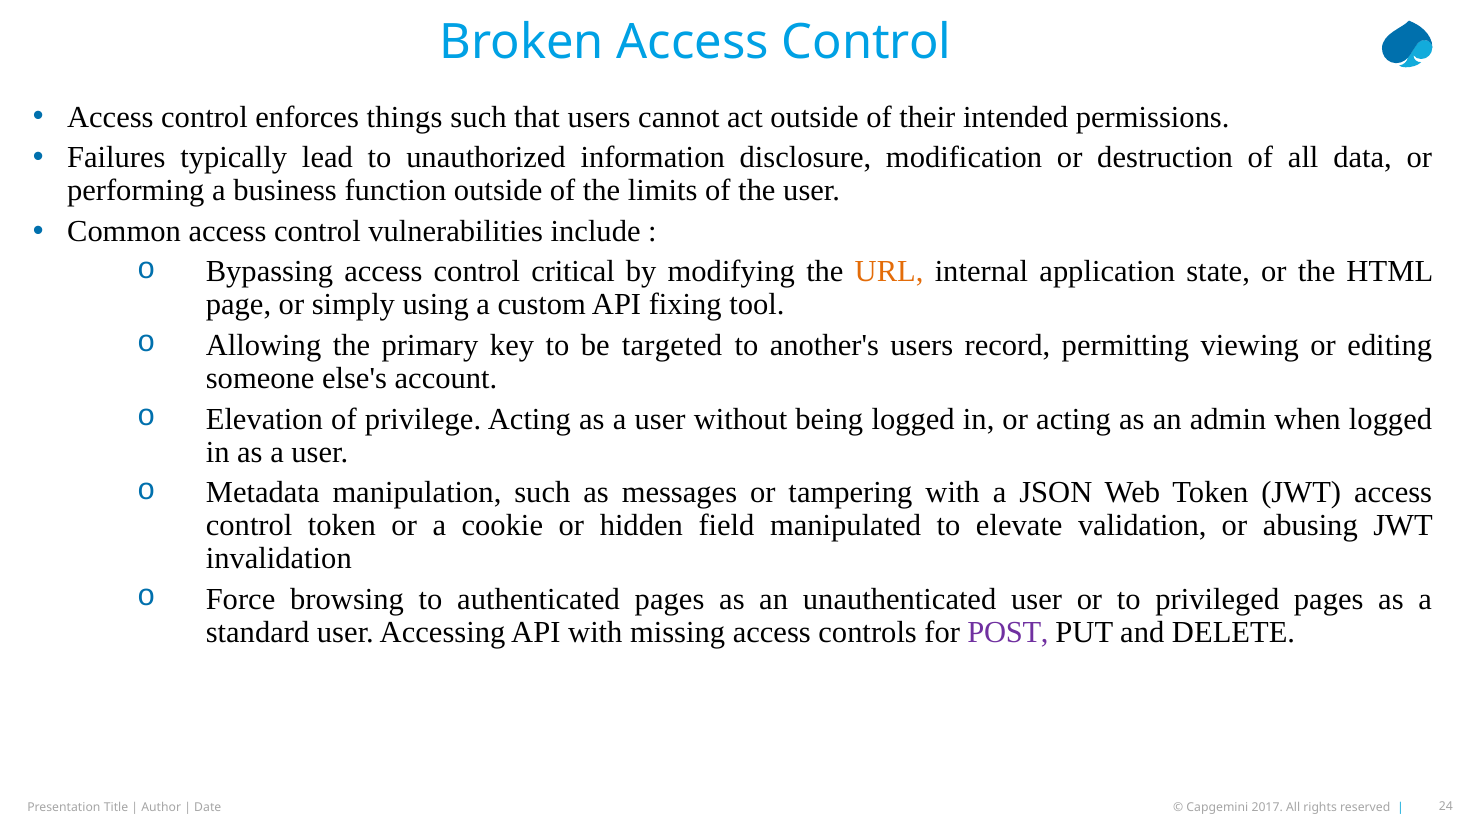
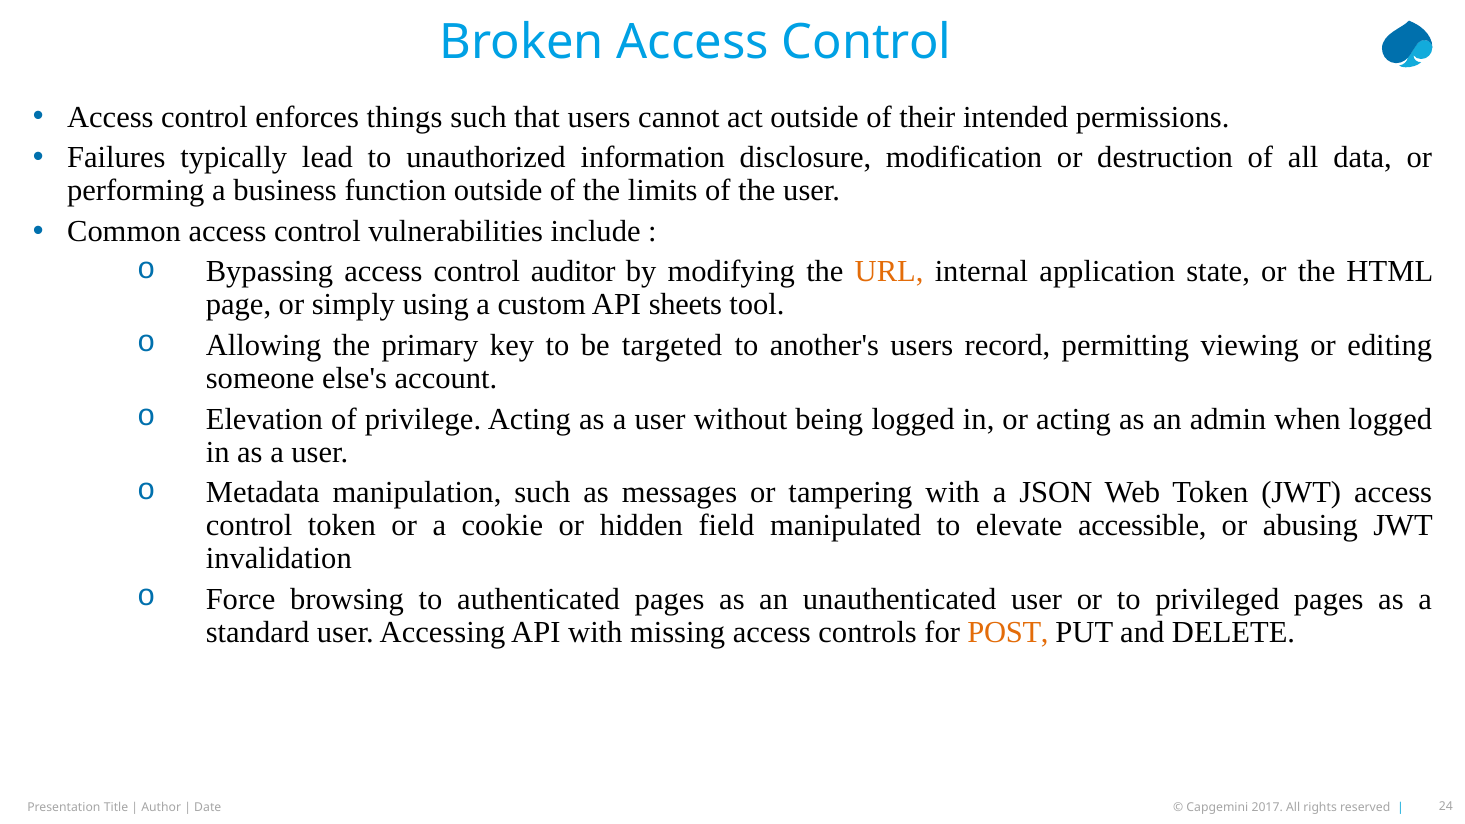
critical: critical -> auditor (573, 272)
fixing: fixing -> sheets (685, 305)
validation: validation -> accessible (1142, 526)
POST colour: purple -> orange (1008, 632)
